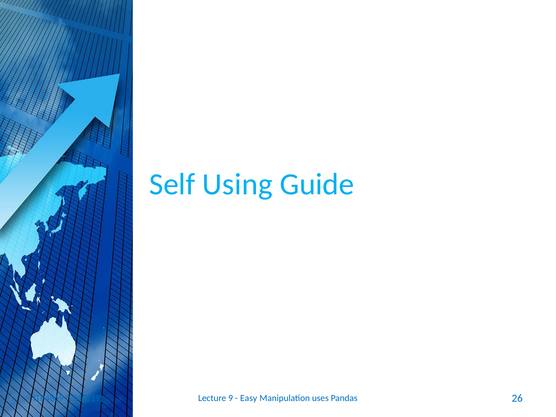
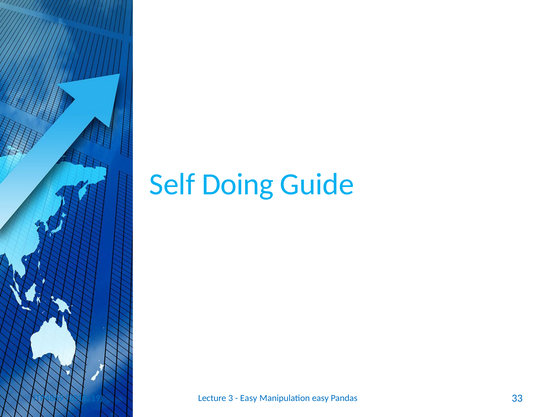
Using: Using -> Doing (238, 184)
9: 9 -> 3 (231, 398)
Manipulation uses: uses -> easy (320, 398)
26: 26 -> 33 (517, 398)
